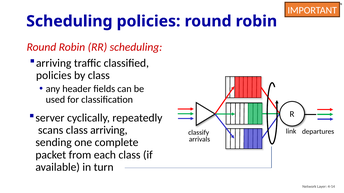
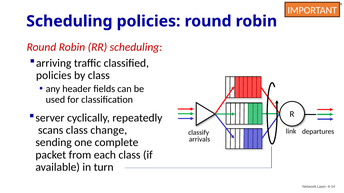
class arriving: arriving -> change (109, 130)
